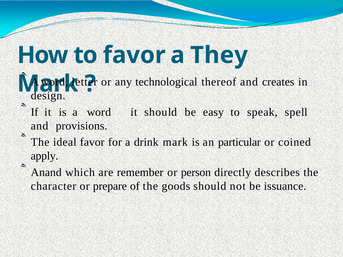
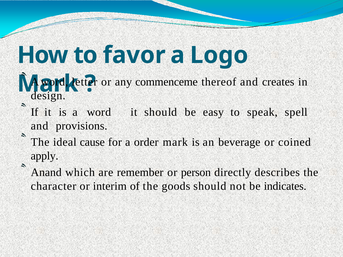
They: They -> Logo (219, 55)
technological: technological -> commenceme (166, 82)
ideal favor: favor -> cause (92, 142)
drink: drink -> order (146, 142)
particular: particular -> beverage (239, 142)
prepare: prepare -> interim (110, 186)
issuance: issuance -> indicates (285, 186)
